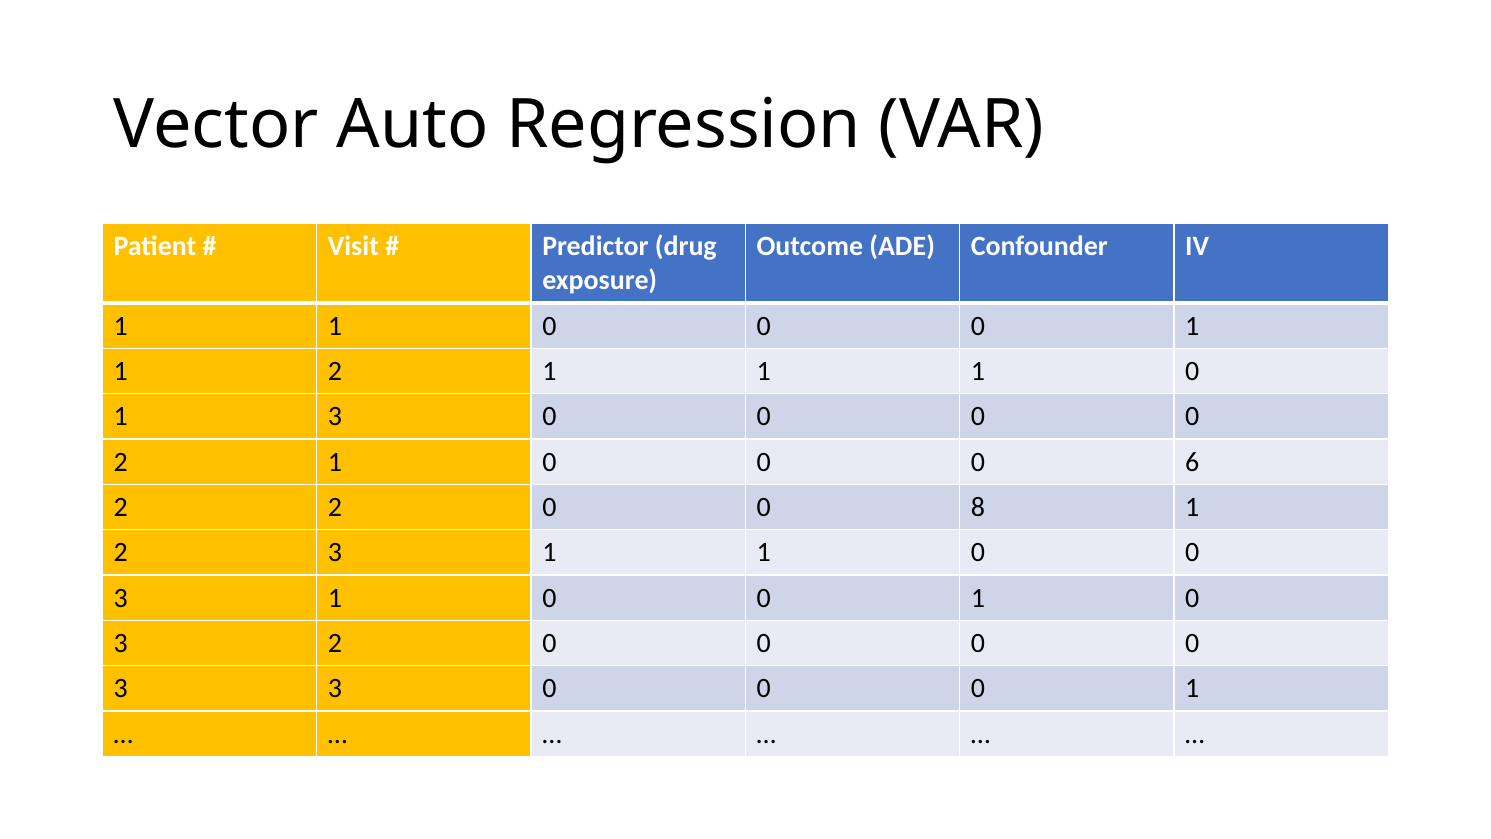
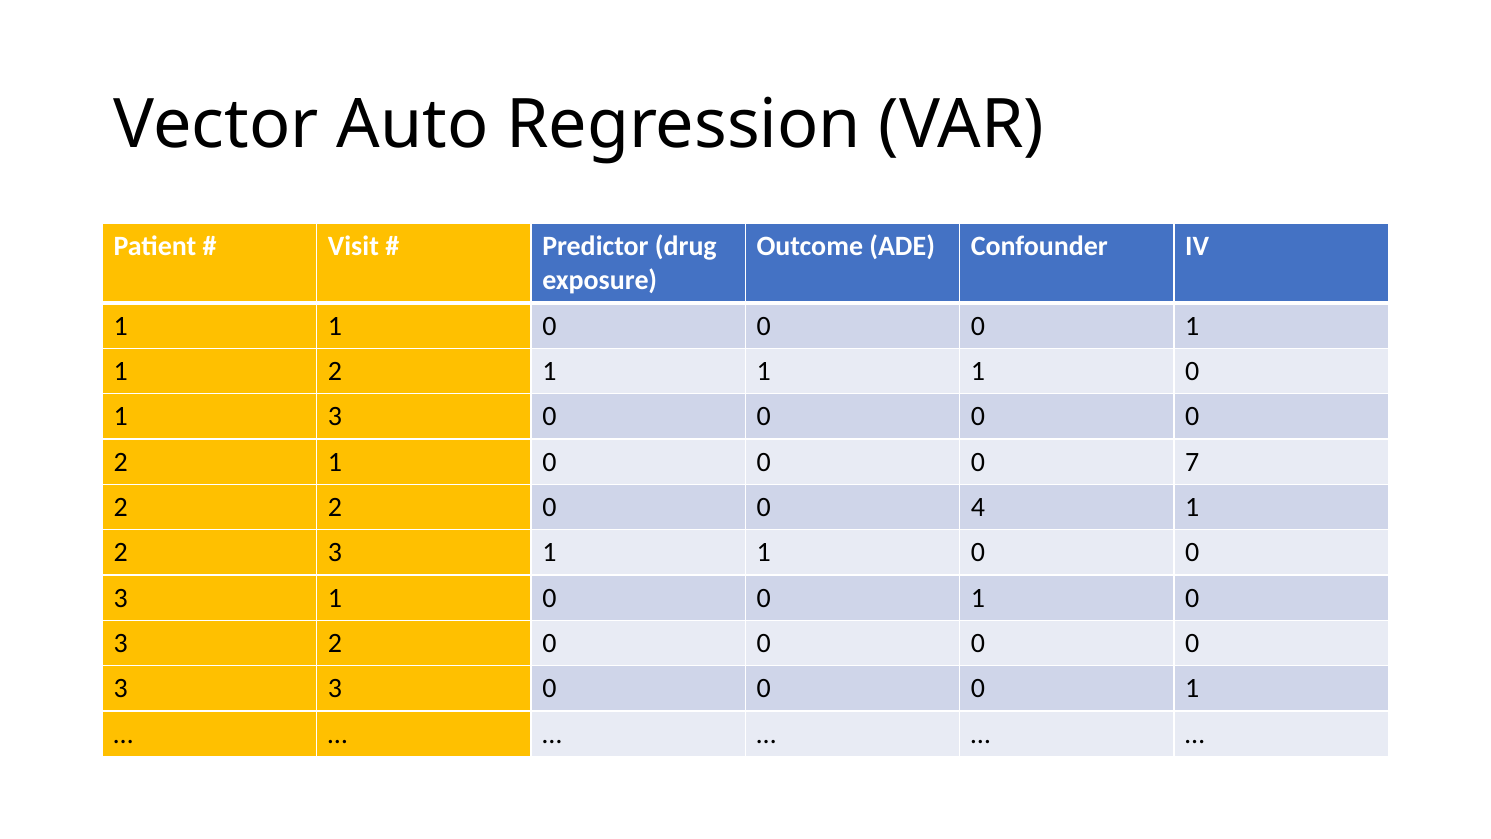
6: 6 -> 7 (1192, 462)
8: 8 -> 4 (978, 507)
